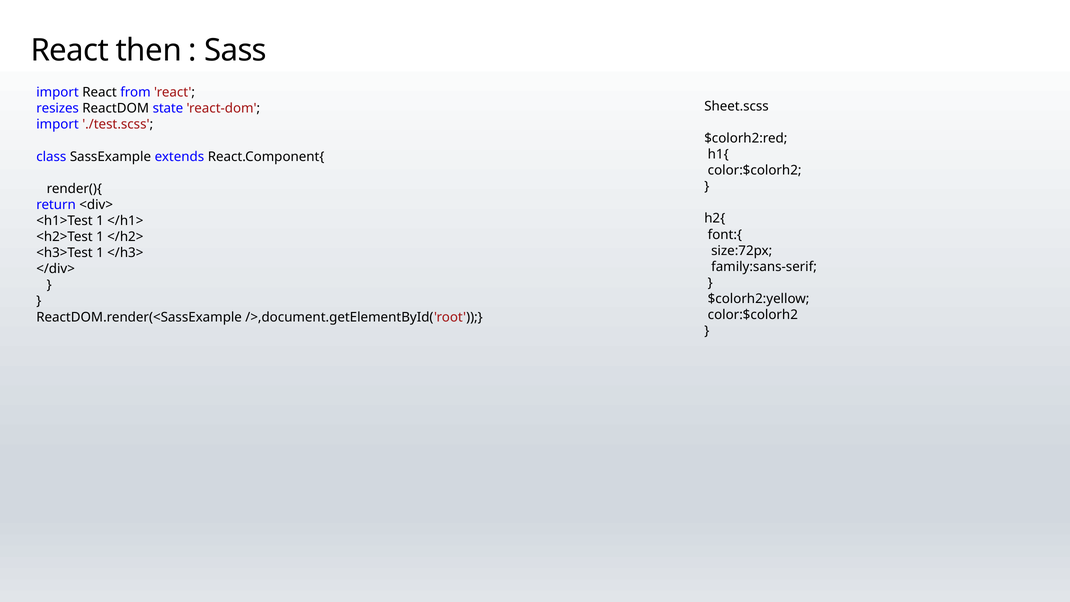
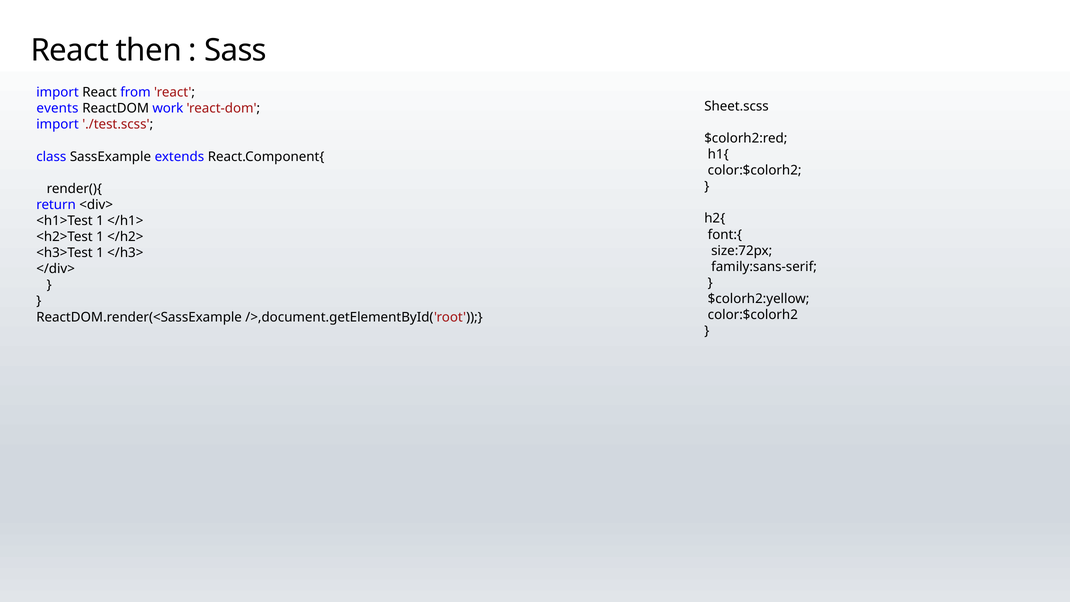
resizes: resizes -> events (57, 108)
state: state -> work (168, 108)
